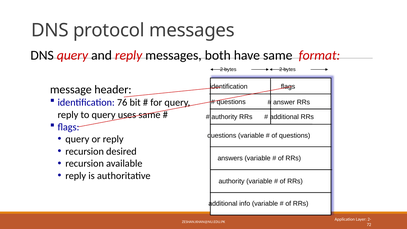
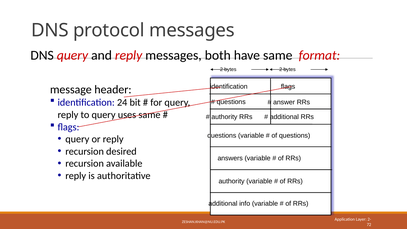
76: 76 -> 24 (122, 103)
